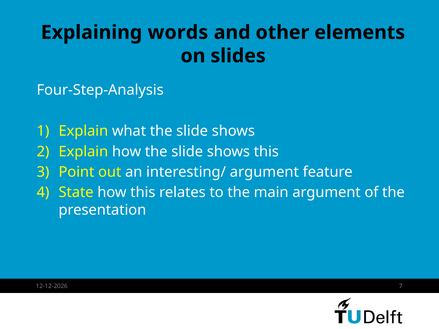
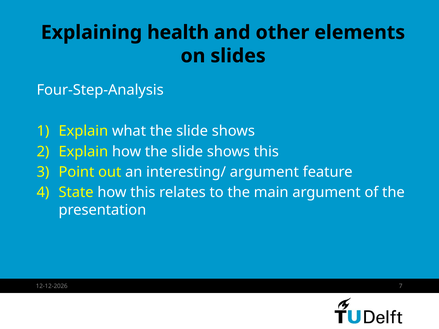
words: words -> health (178, 33)
